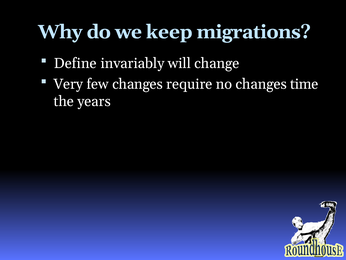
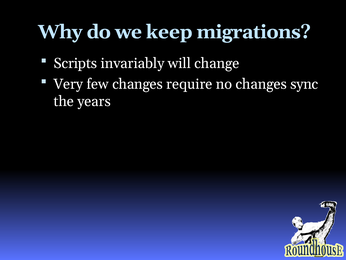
Define: Define -> Scripts (75, 63)
time: time -> sync (304, 84)
